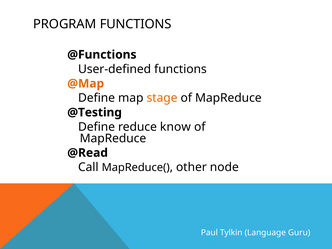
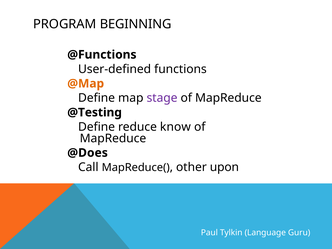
PROGRAM FUNCTIONS: FUNCTIONS -> BEGINNING (136, 24)
stage colour: orange -> purple (162, 98)
@Read: @Read -> @Does (88, 153)
node: node -> upon (224, 167)
